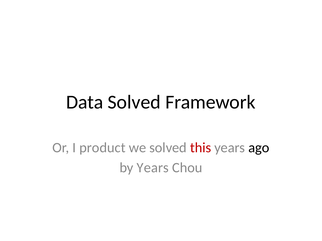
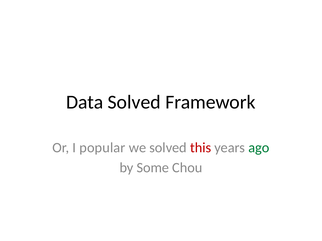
product: product -> popular (102, 148)
ago colour: black -> green (259, 148)
by Years: Years -> Some (153, 168)
